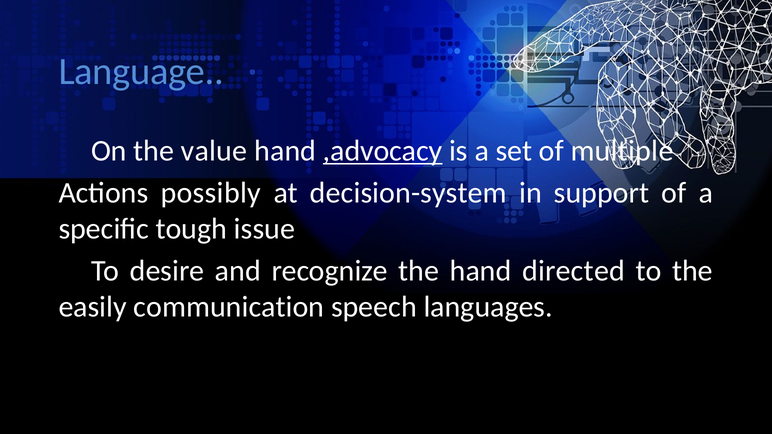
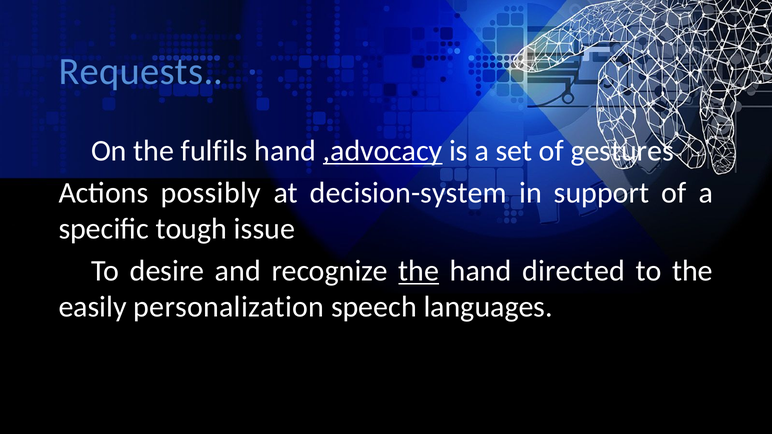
Language: Language -> Requests (141, 72)
value: value -> fulfils (214, 151)
multiple: multiple -> gestures (622, 151)
the underline: none -> present (419, 271)
communication: communication -> personalization (229, 307)
